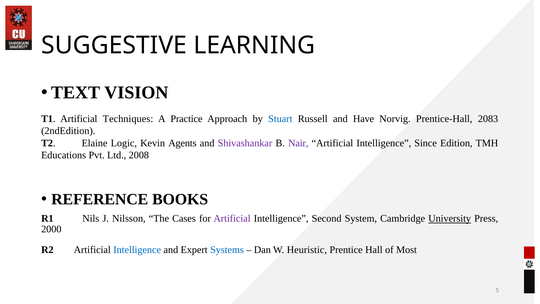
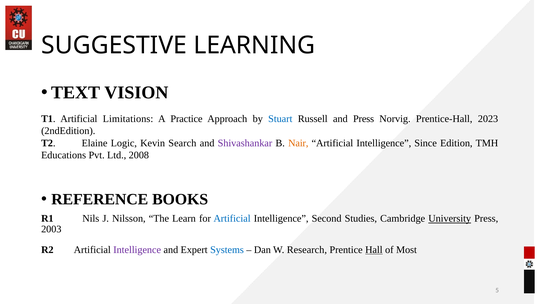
Techniques: Techniques -> Limitations (128, 119)
and Have: Have -> Press (364, 119)
2083: 2083 -> 2023 (488, 119)
Agents: Agents -> Search (182, 143)
Nair colour: purple -> orange (298, 143)
Cases: Cases -> Learn (184, 218)
Artificial colour: purple -> blue (232, 218)
System: System -> Studies (361, 218)
2000: 2000 -> 2003 (51, 229)
Intelligence colour: blue -> purple (137, 250)
Heuristic: Heuristic -> Research (307, 250)
Hall underline: none -> present (374, 250)
